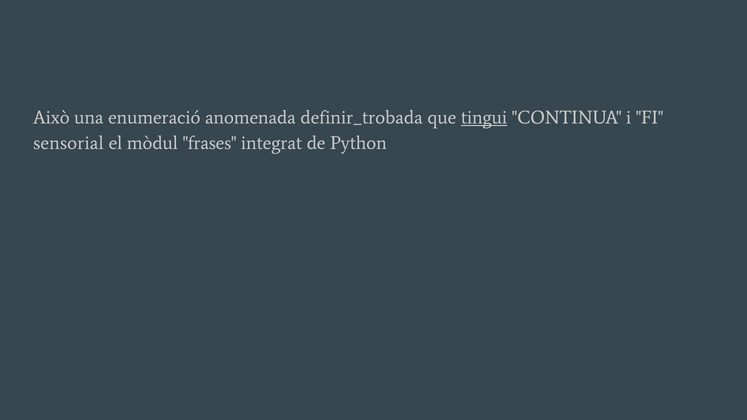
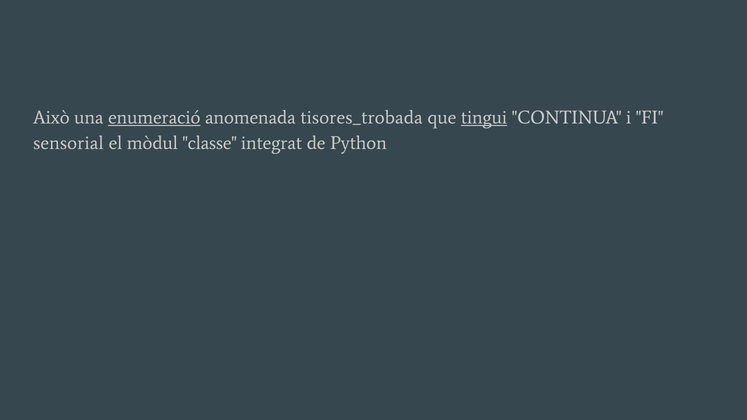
enumeració underline: none -> present (154, 117)
definir_trobada: definir_trobada -> tisores_trobada (362, 117)
frases: frases -> classe (210, 143)
